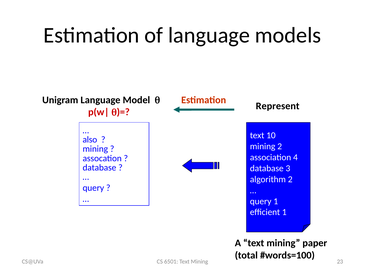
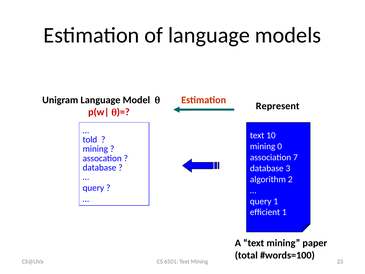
also: also -> told (90, 139)
mining 2: 2 -> 0 (280, 146)
4: 4 -> 7 (295, 157)
